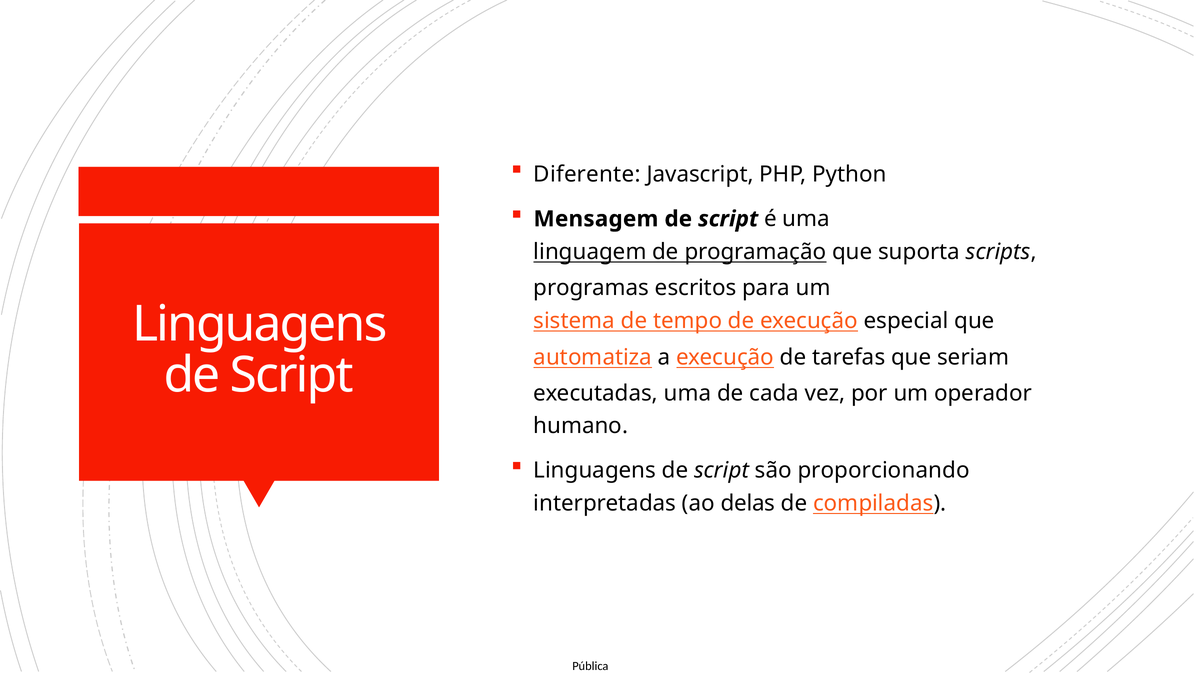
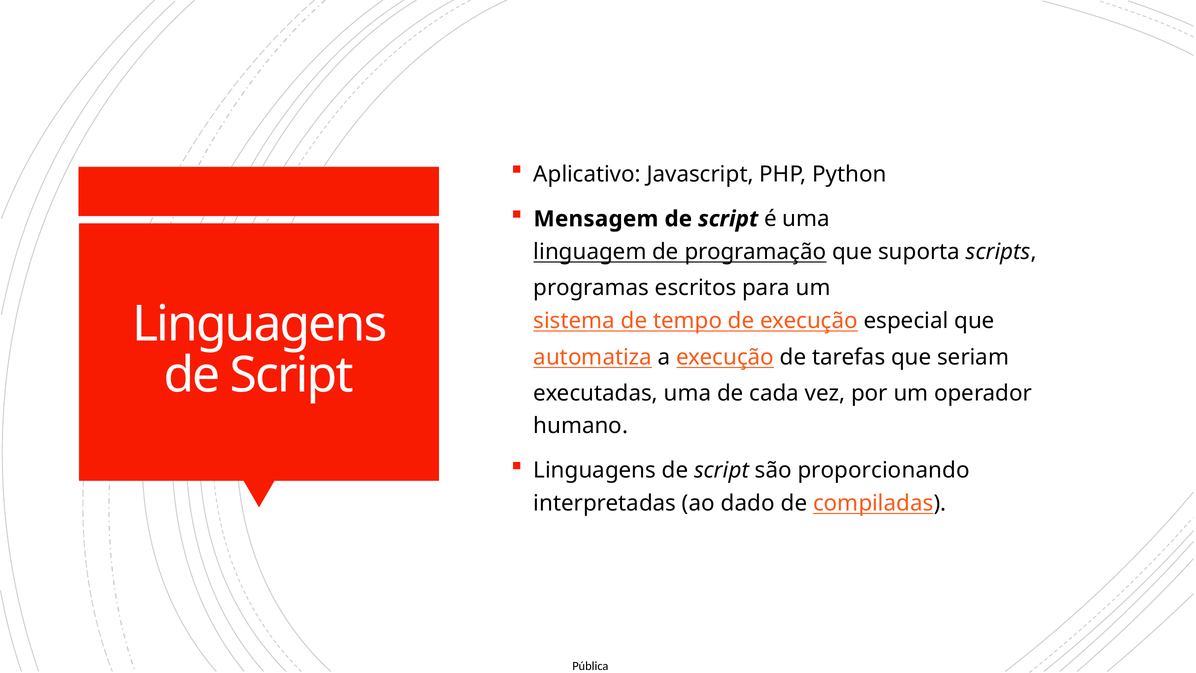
Diferente: Diferente -> Aplicativo (587, 174)
delas: delas -> dado (748, 503)
